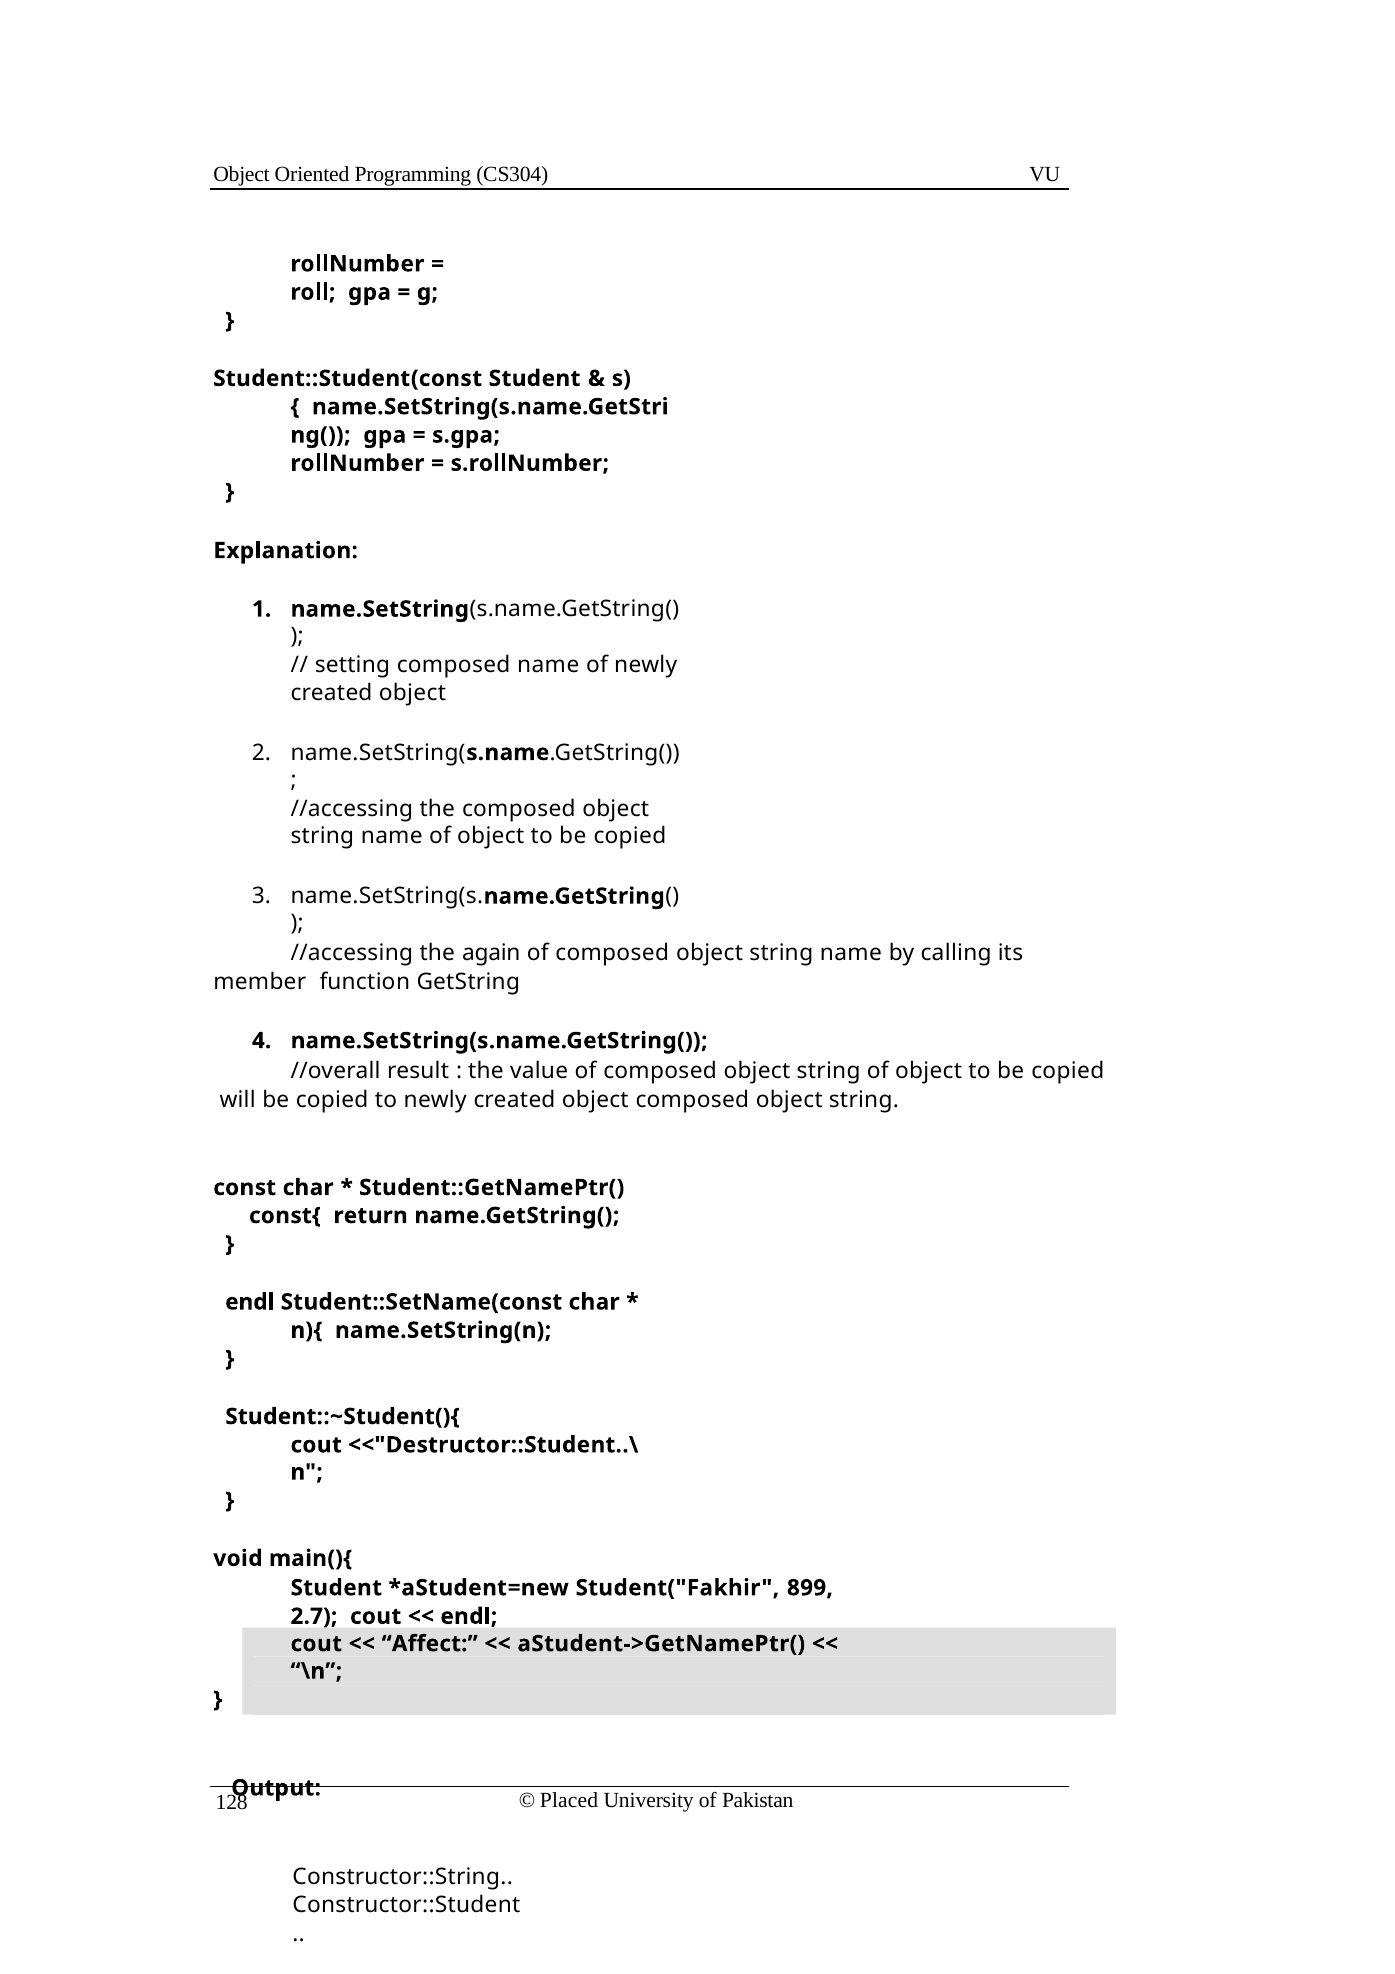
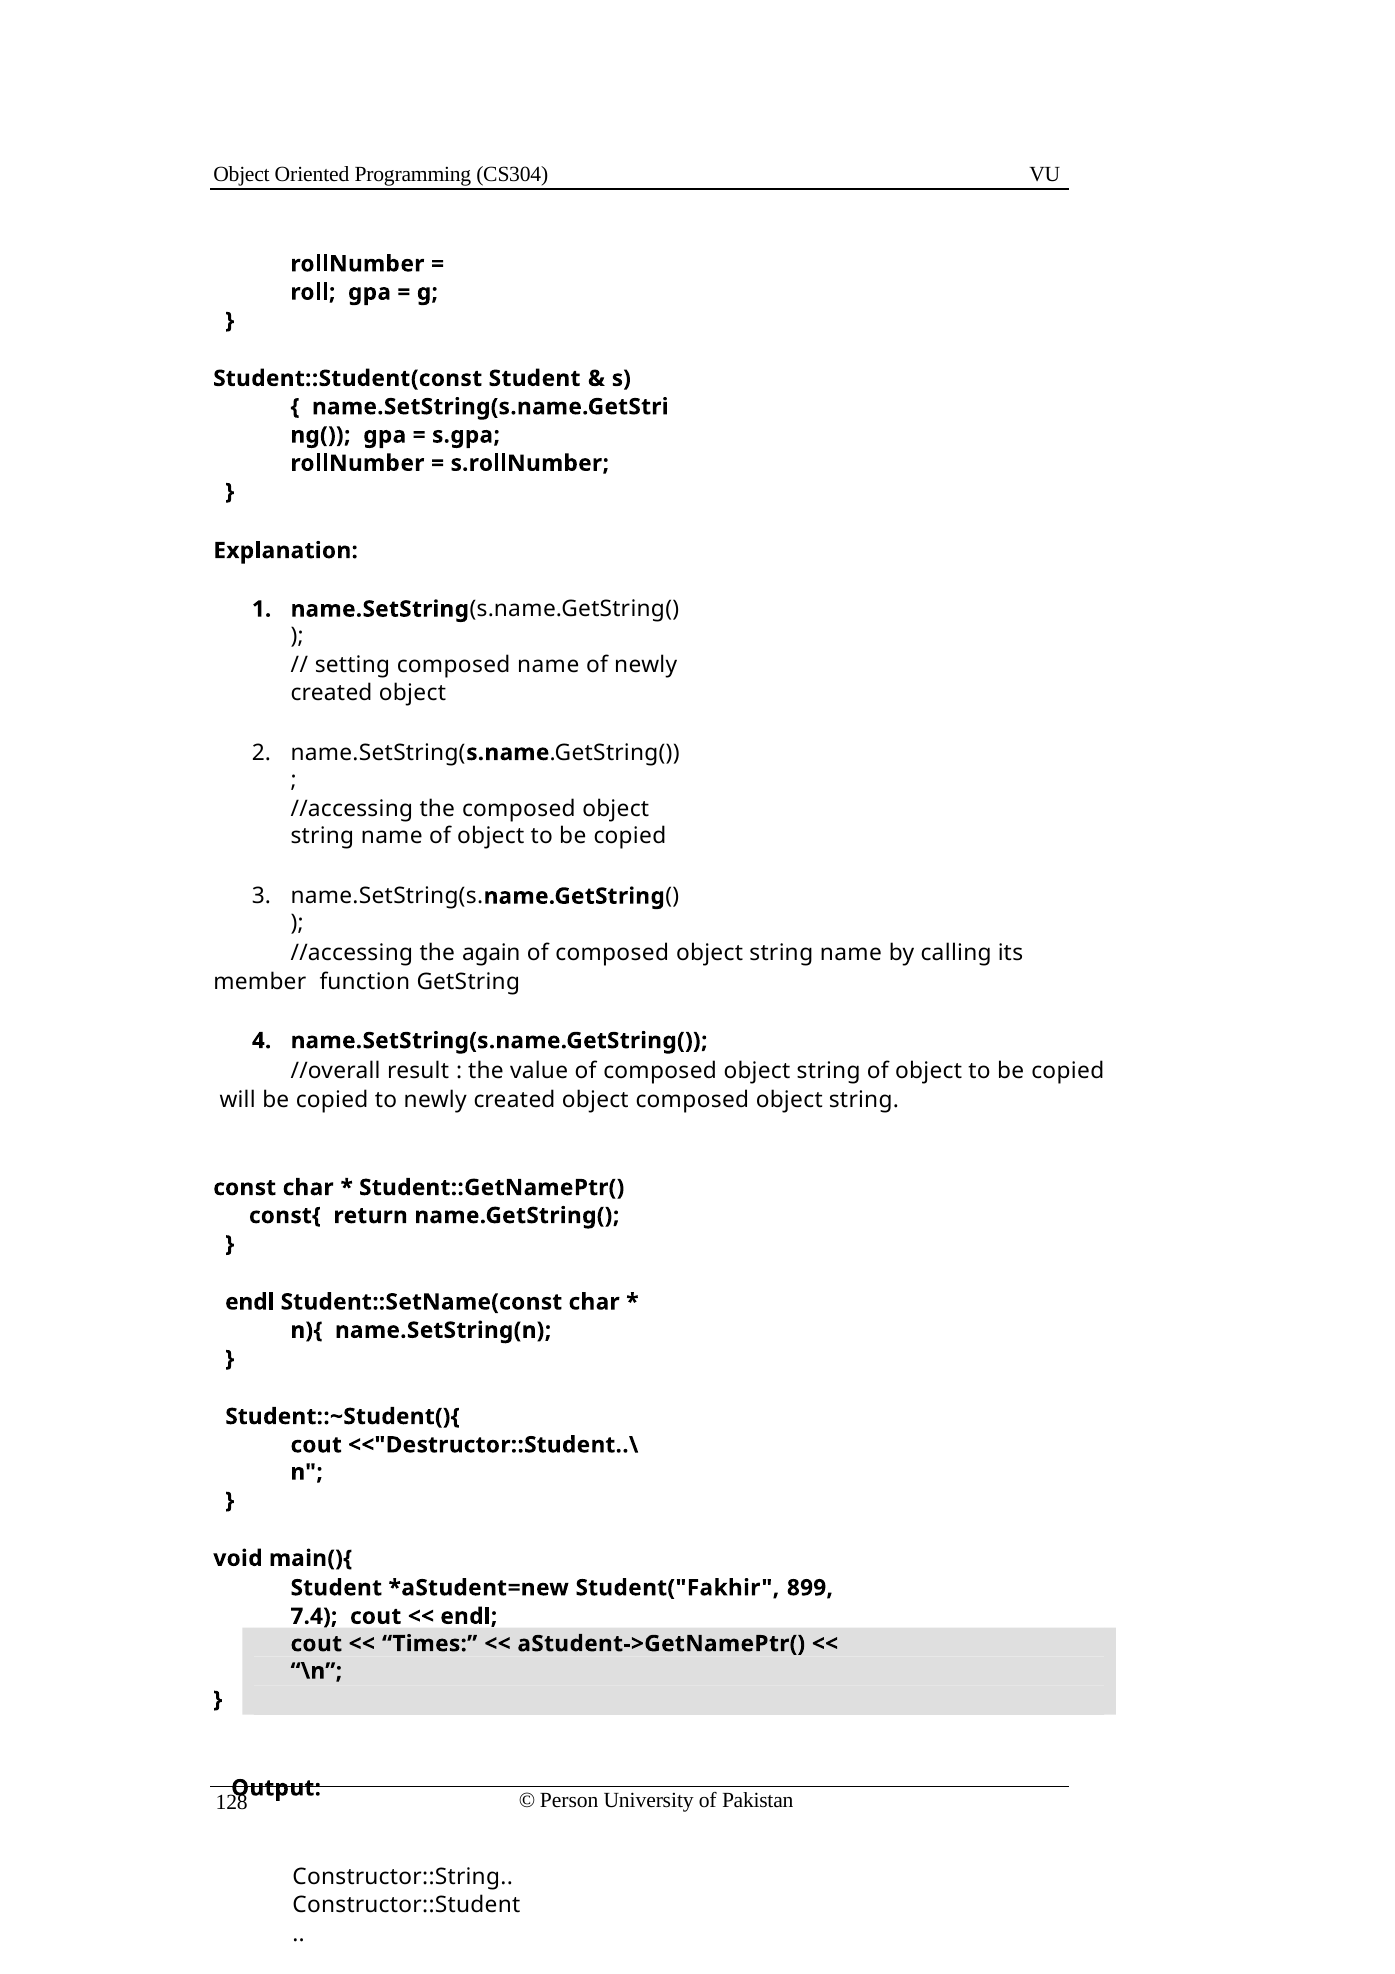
2.7: 2.7 -> 7.4 (314, 1616)
Affect: Affect -> Times (430, 1644)
Placed: Placed -> Person (569, 1800)
